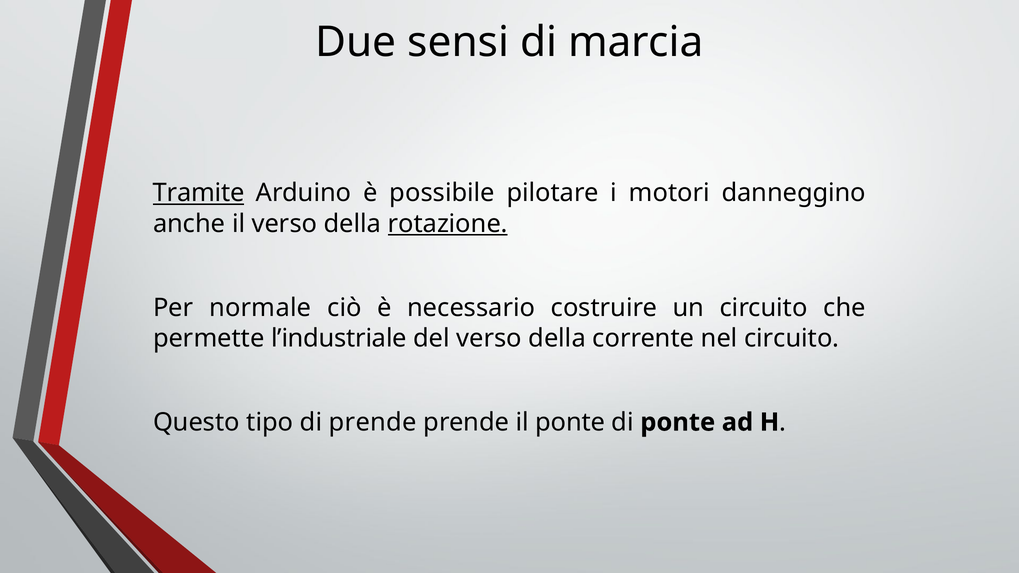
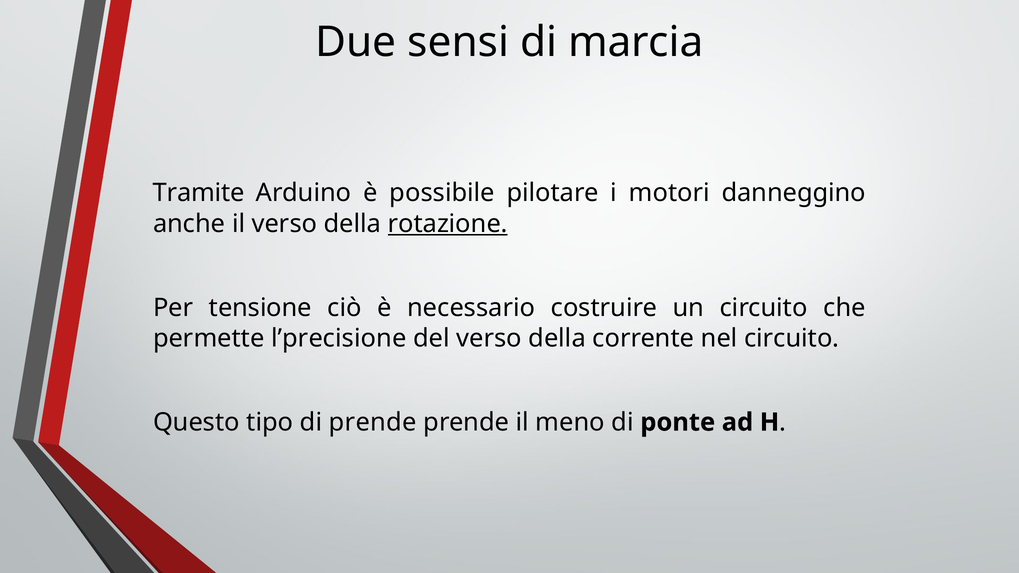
Tramite underline: present -> none (199, 193)
normale: normale -> tensione (260, 308)
l’industriale: l’industriale -> l’precisione (339, 338)
il ponte: ponte -> meno (570, 422)
